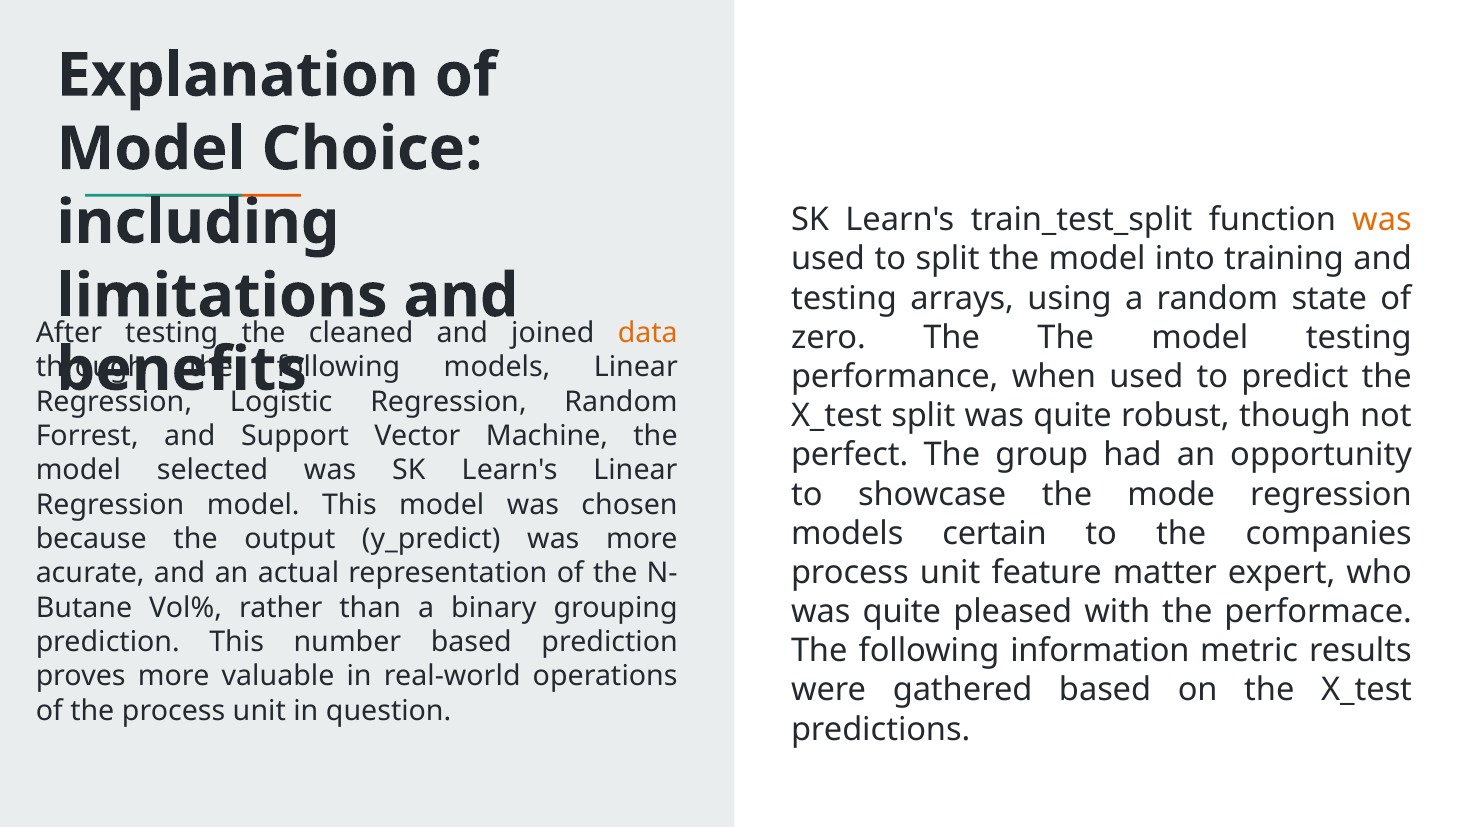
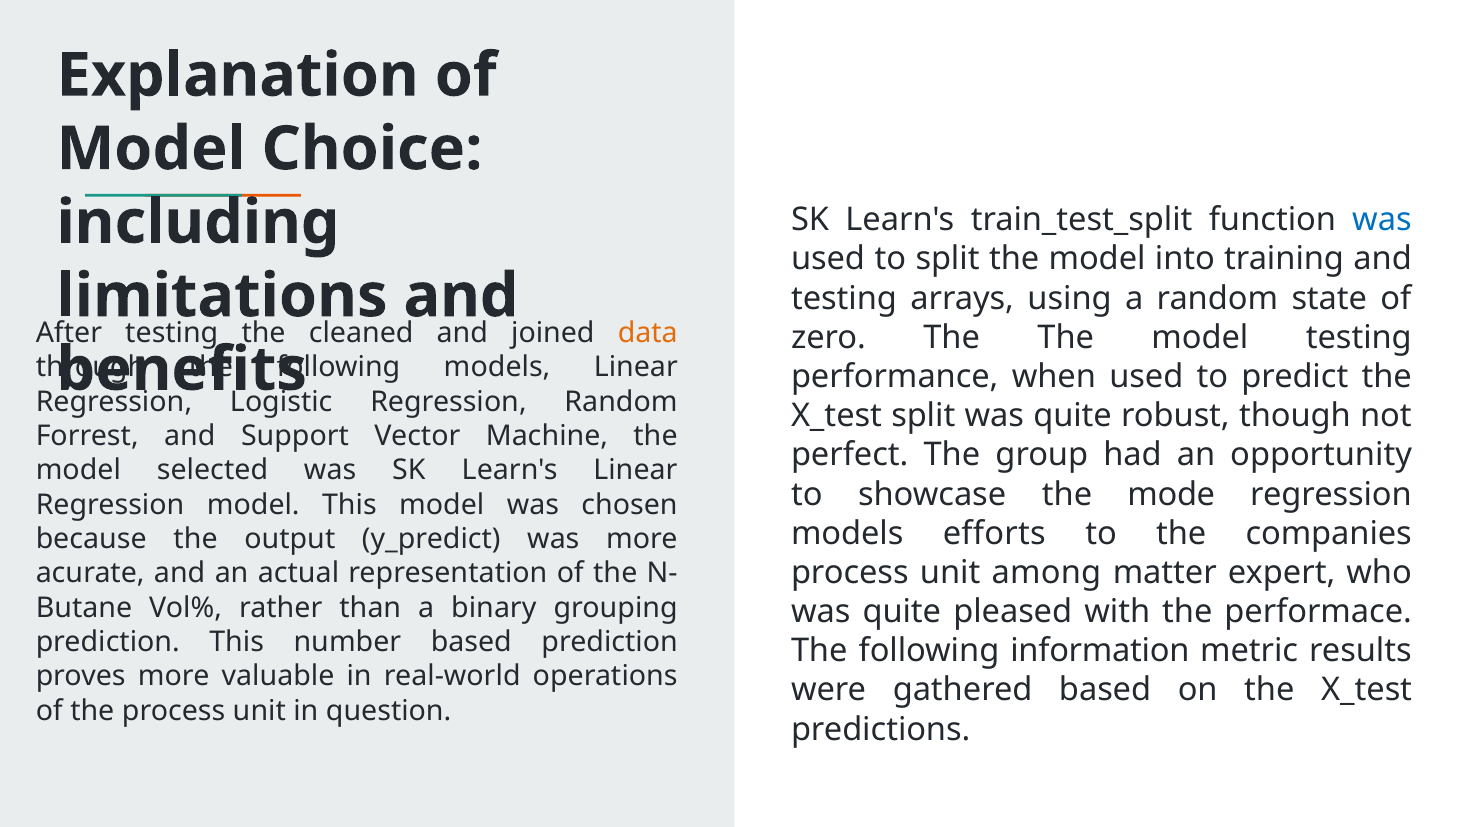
was colour: orange -> blue (1382, 220)
certain: certain -> efforts (994, 533)
feature: feature -> among (1046, 572)
